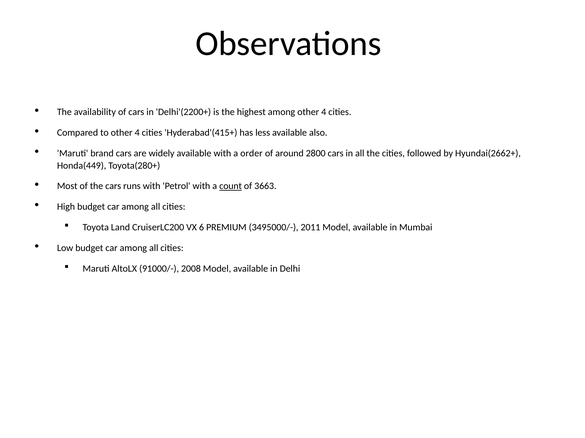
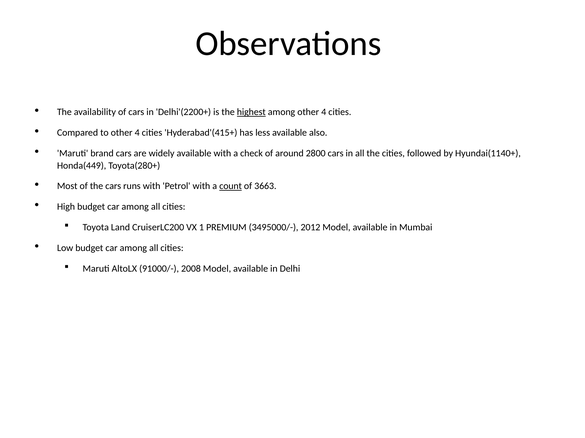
highest underline: none -> present (251, 112)
order: order -> check (252, 154)
Hyundai(2662+: Hyundai(2662+ -> Hyundai(1140+ (488, 154)
6: 6 -> 1 (201, 228)
2011: 2011 -> 2012 (310, 228)
